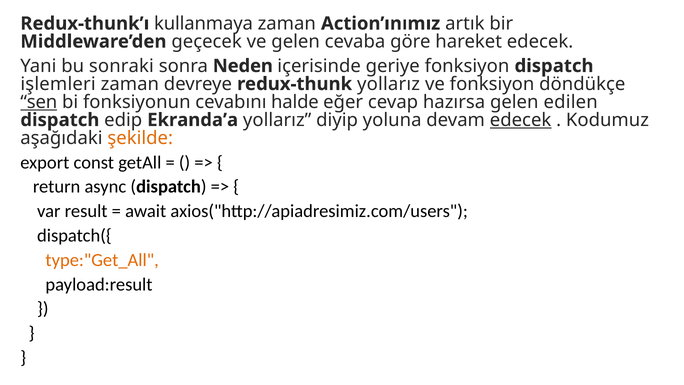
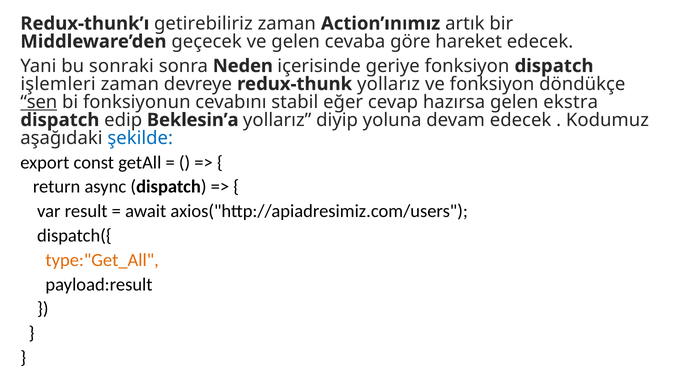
kullanmaya: kullanmaya -> getirebiliriz (203, 24)
halde: halde -> stabil (295, 102)
edilen: edilen -> ekstra (571, 102)
Ekranda’a: Ekranda’a -> Beklesin’a (193, 120)
edecek underline: present -> none (521, 120)
şekilde colour: orange -> blue (140, 138)
